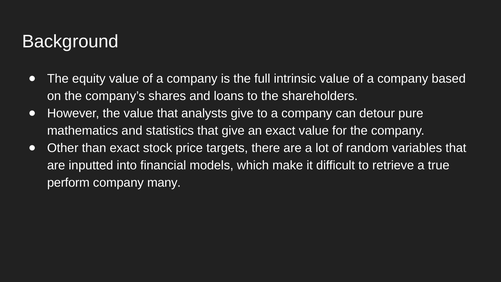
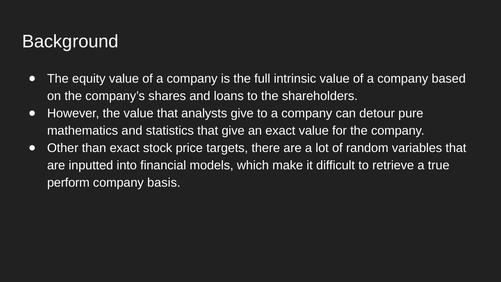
many: many -> basis (164, 182)
